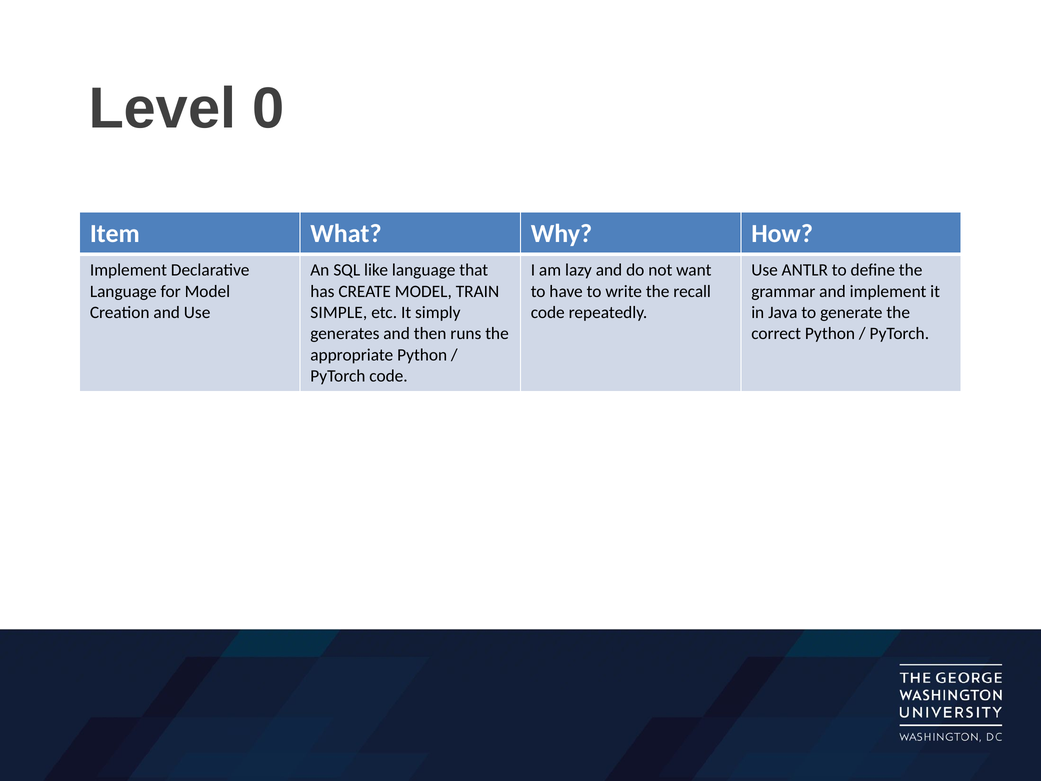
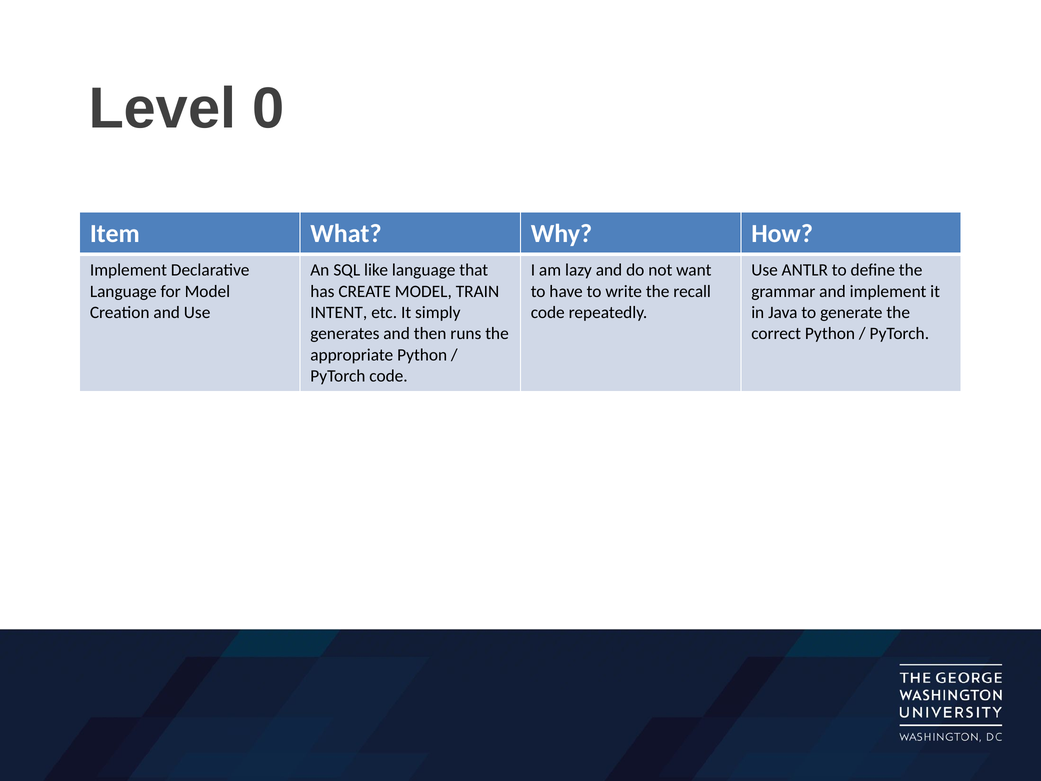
SIMPLE: SIMPLE -> INTENT (339, 312)
